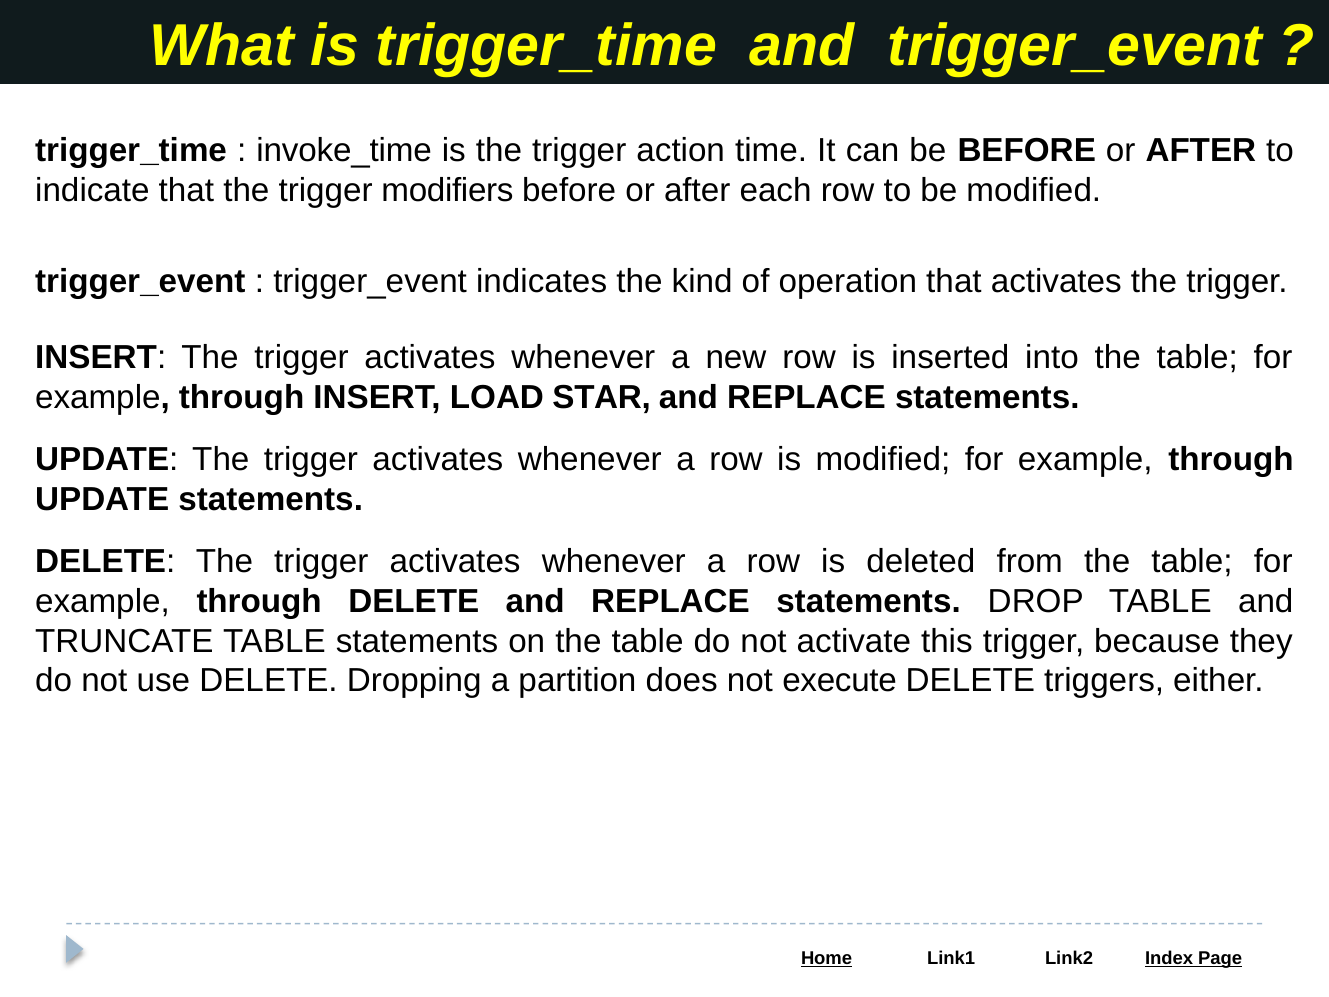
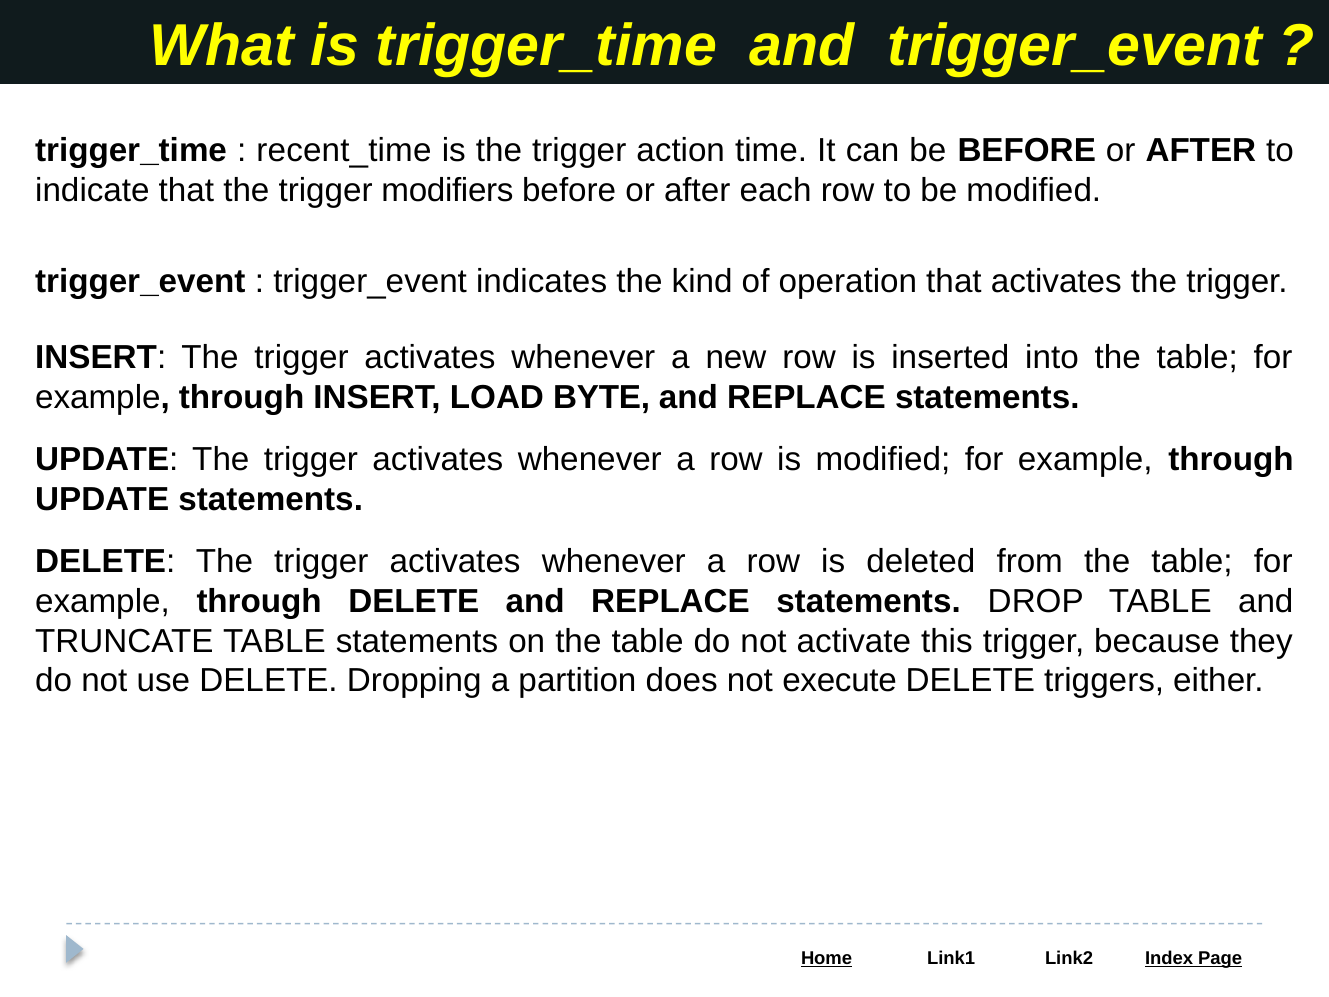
invoke_time: invoke_time -> recent_time (344, 151)
STAR: STAR -> BYTE (602, 397)
